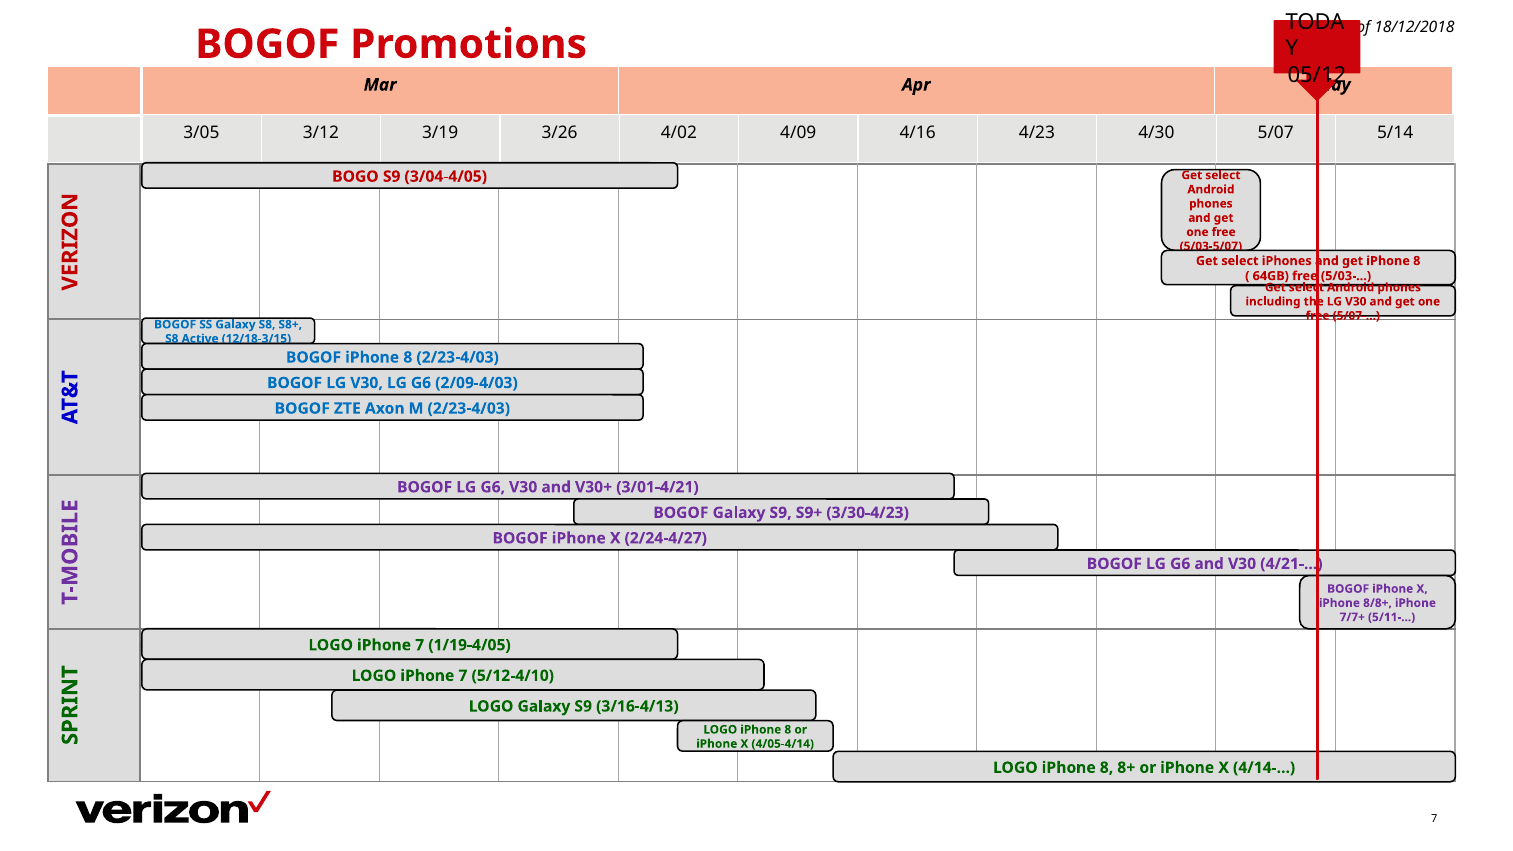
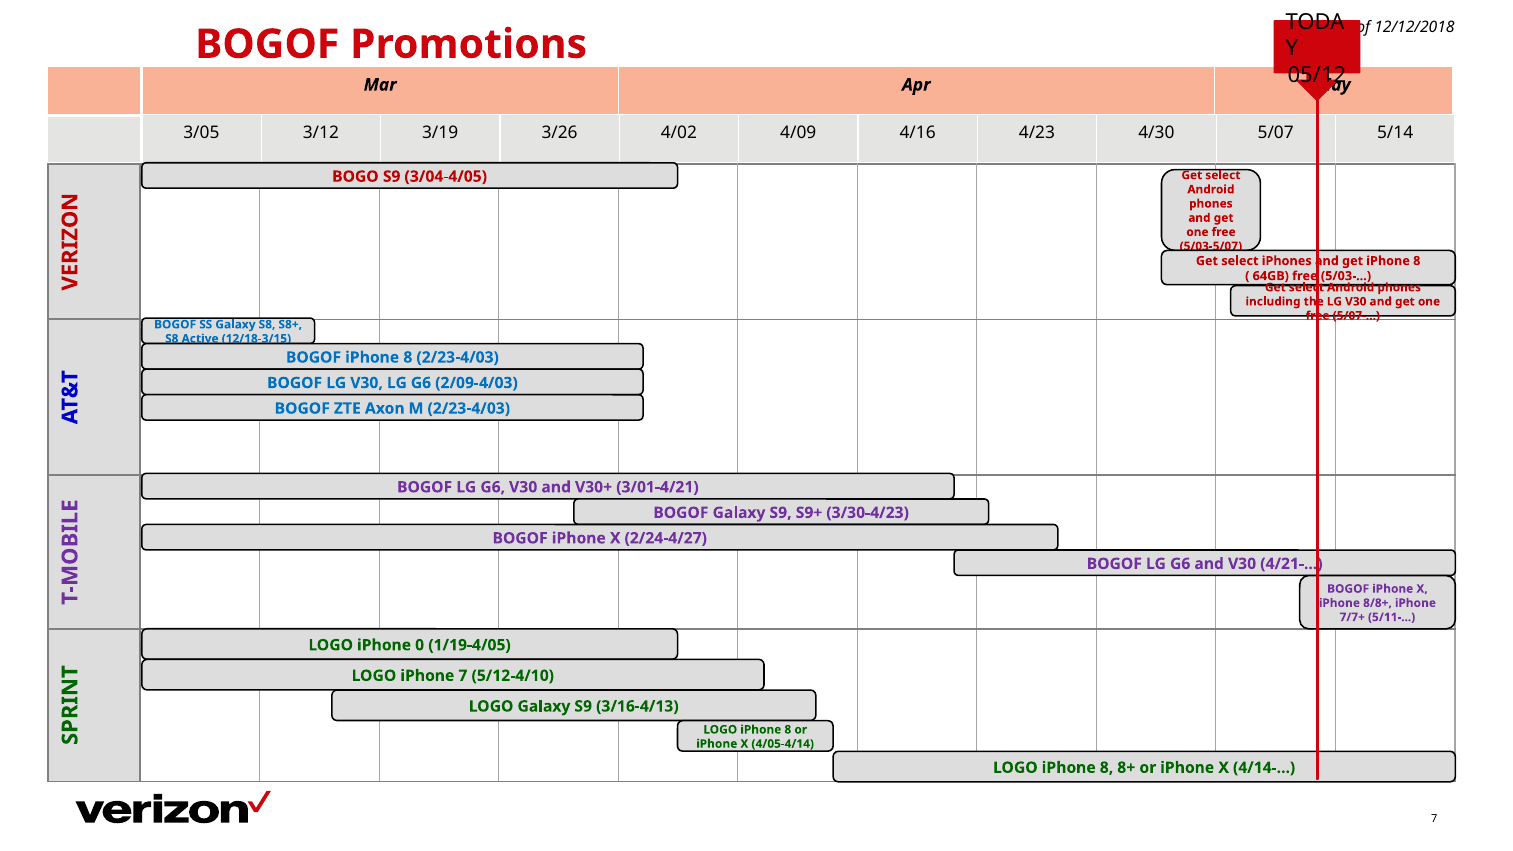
18/12/2018: 18/12/2018 -> 12/12/2018 (1414, 27)
7: 7 -> 0 (420, 645)
